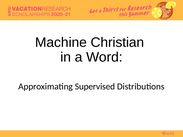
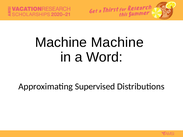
Machine Christian: Christian -> Machine (117, 42)
